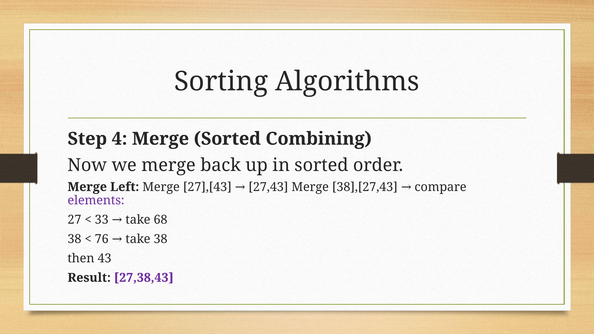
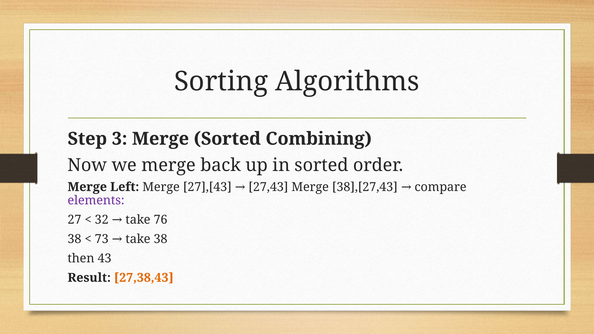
4: 4 -> 3 (119, 139)
33: 33 -> 32 (102, 220)
68: 68 -> 76 (161, 220)
76: 76 -> 73 (102, 239)
27,38,43 colour: purple -> orange (144, 278)
